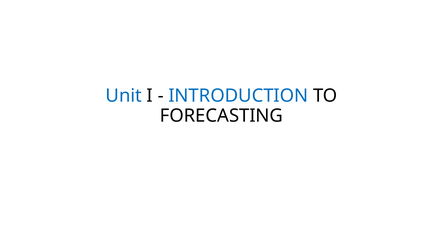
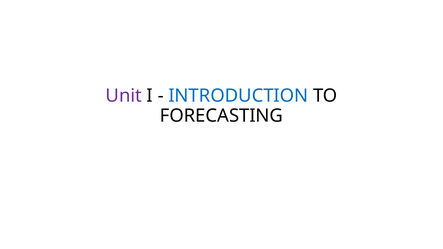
Unit colour: blue -> purple (124, 96)
